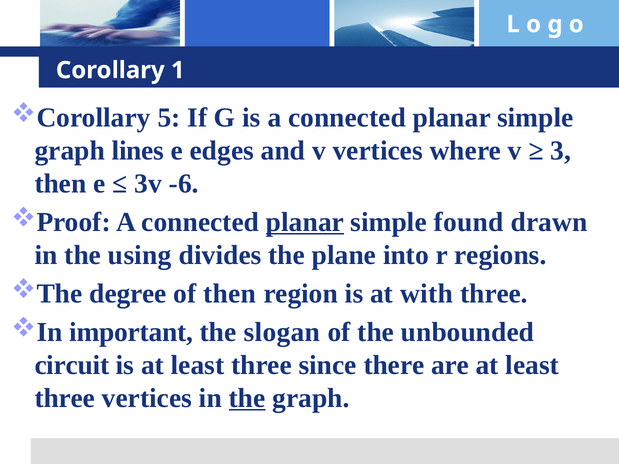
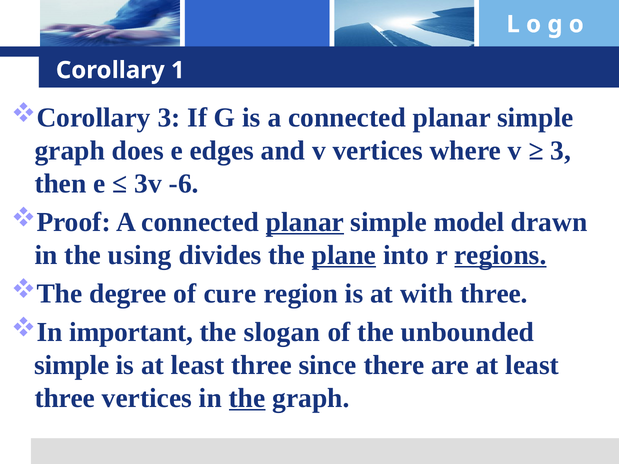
Corollary 5: 5 -> 3 (169, 118)
lines: lines -> does (138, 151)
found: found -> model (469, 222)
plane underline: none -> present (344, 255)
regions underline: none -> present (500, 255)
of then: then -> cure (230, 294)
circuit: circuit -> simple (72, 365)
